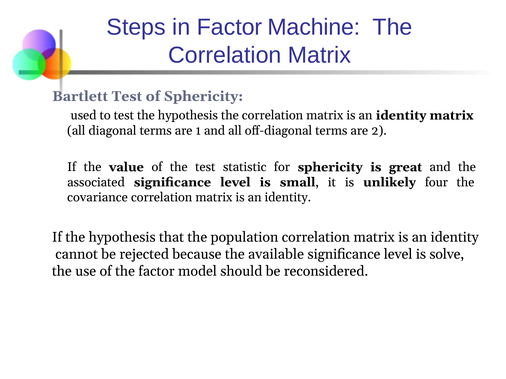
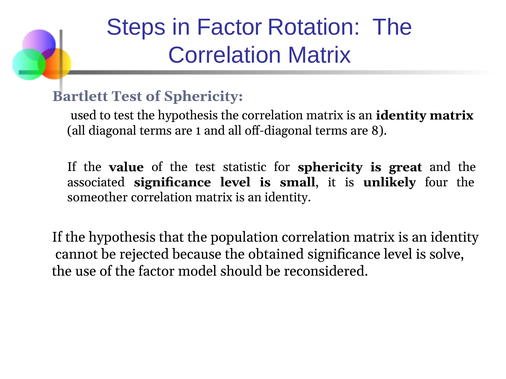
Machine: Machine -> Rotation (314, 27)
2: 2 -> 8 (379, 131)
covariance: covariance -> someother (97, 198)
available: available -> obtained (276, 255)
